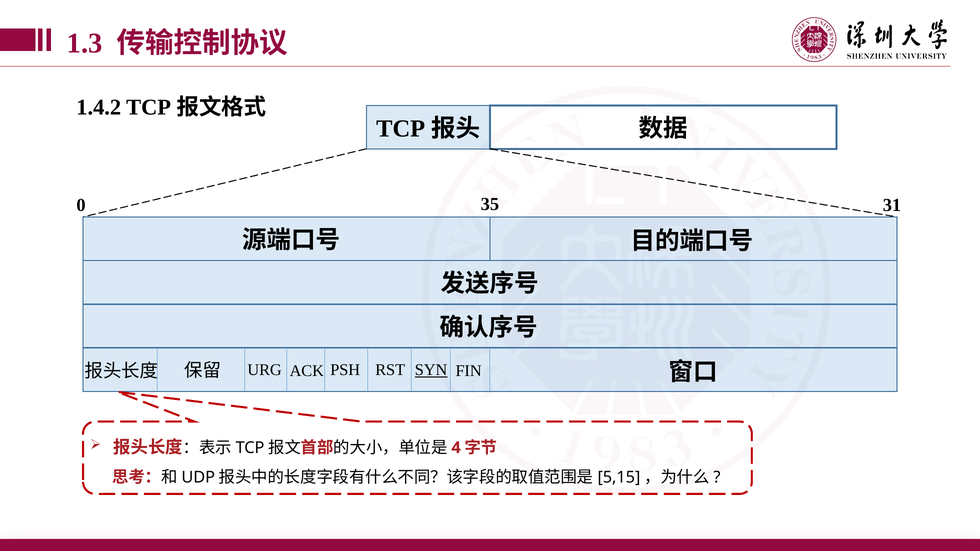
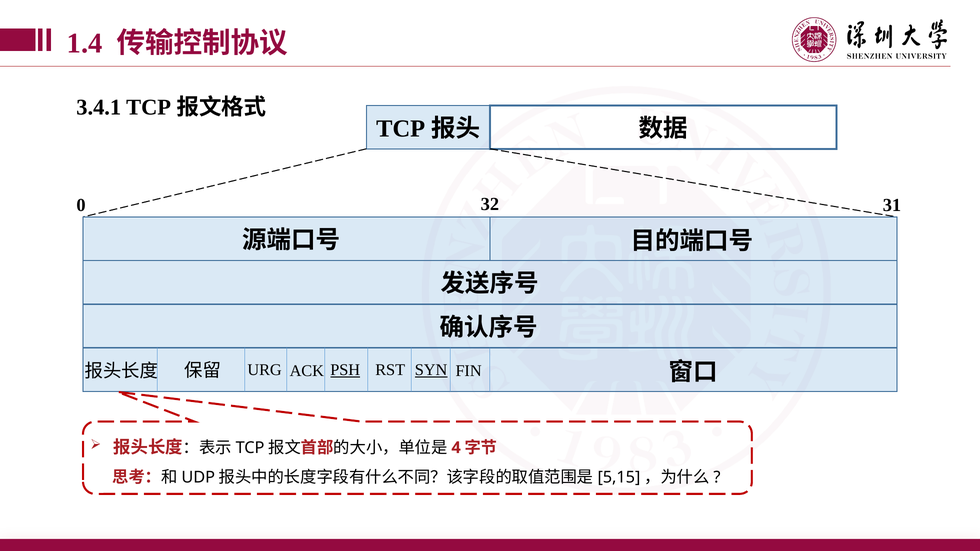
1.3: 1.3 -> 1.4 (85, 44)
1.4.2: 1.4.2 -> 3.4.1 (99, 108)
35: 35 -> 32 (490, 204)
PSH underline: none -> present (345, 370)
